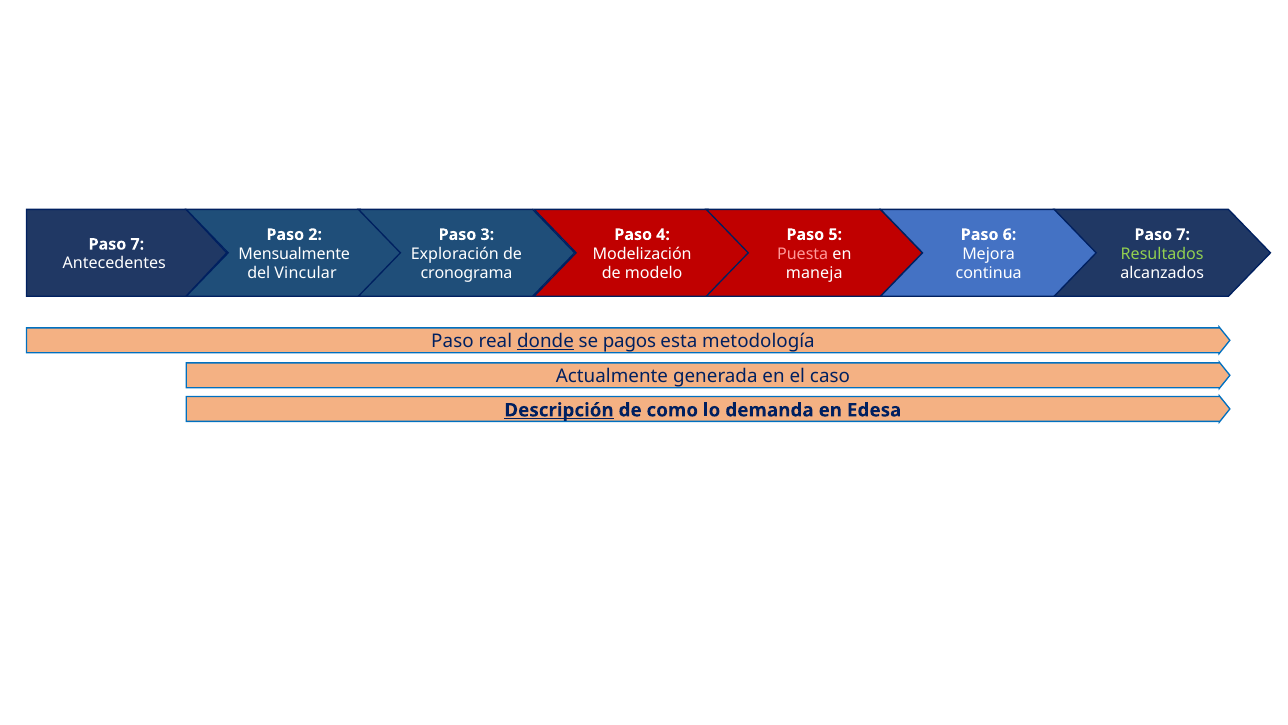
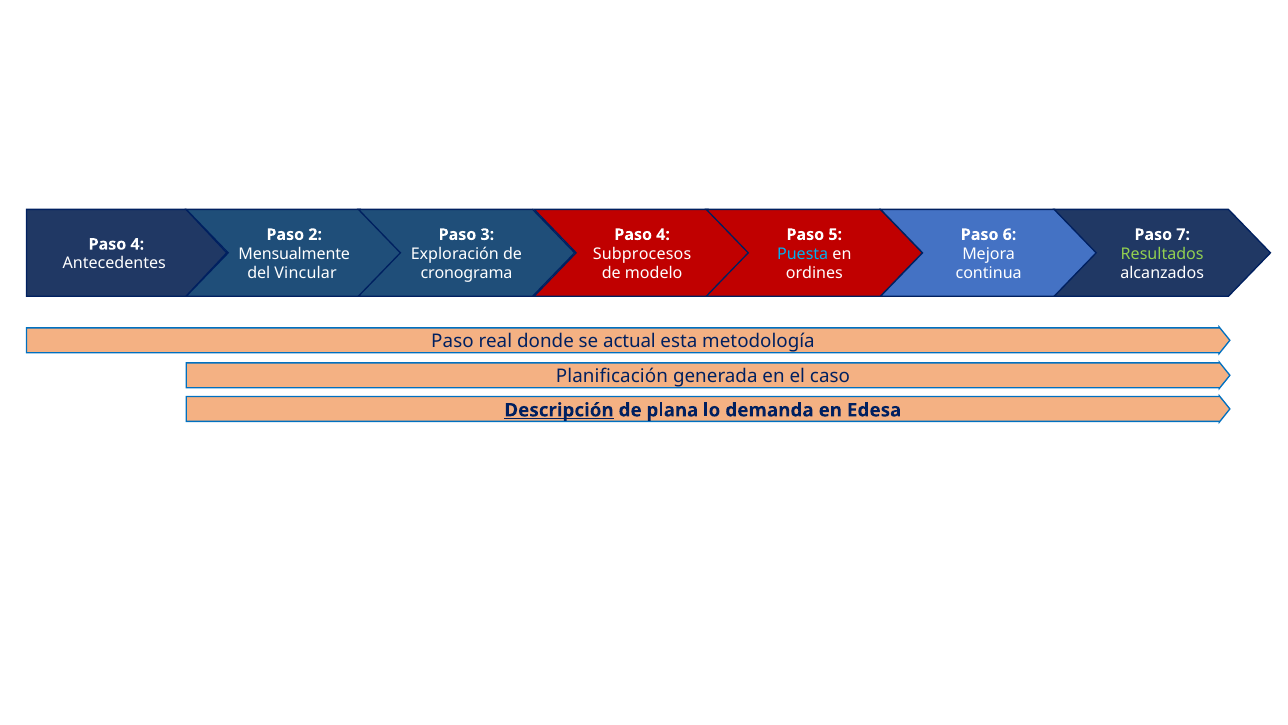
7: 7 -> 4 (137, 244)
Modelización: Modelización -> Subprocesos (642, 254)
Puesta colour: pink -> light blue (803, 254)
maneja: maneja -> ordines (814, 273)
donde underline: present -> none (546, 341)
pagos: pagos -> actual (629, 341)
Actualmente: Actualmente -> Planificación (612, 376)
como: como -> plana (672, 410)
